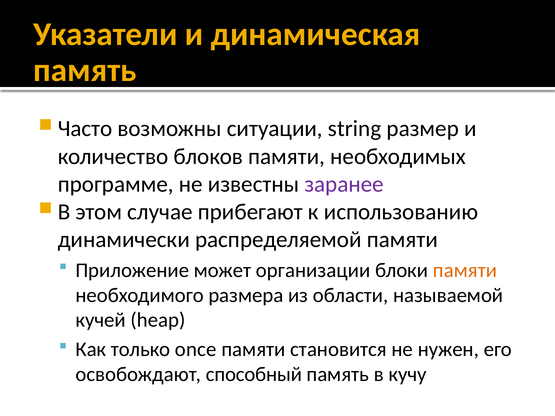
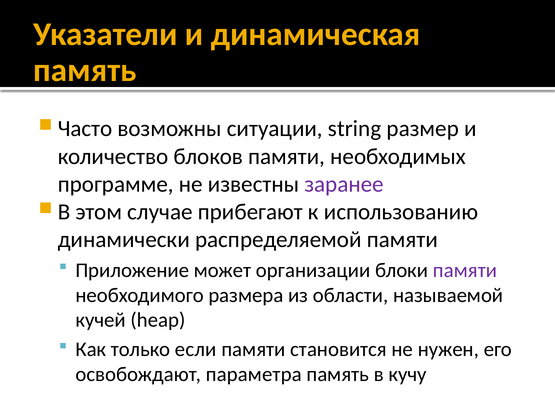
памяти colour: orange -> purple (465, 270)
once: once -> если (196, 350)
способный: способный -> параметра (254, 375)
